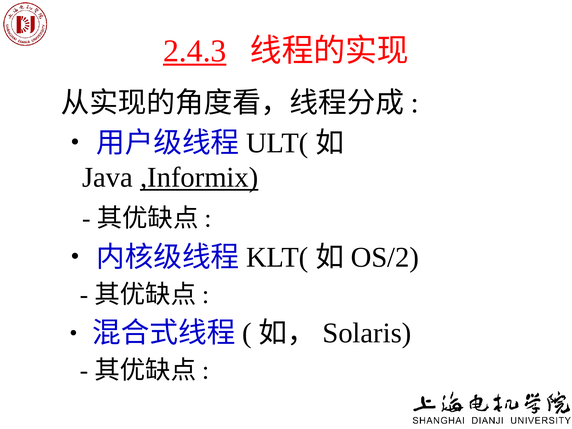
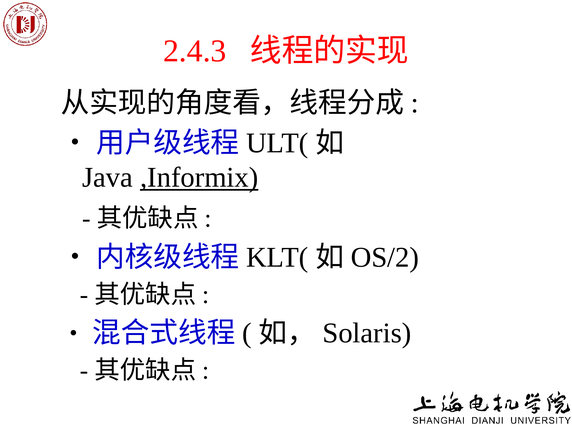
2.4.3 underline: present -> none (195, 51)
